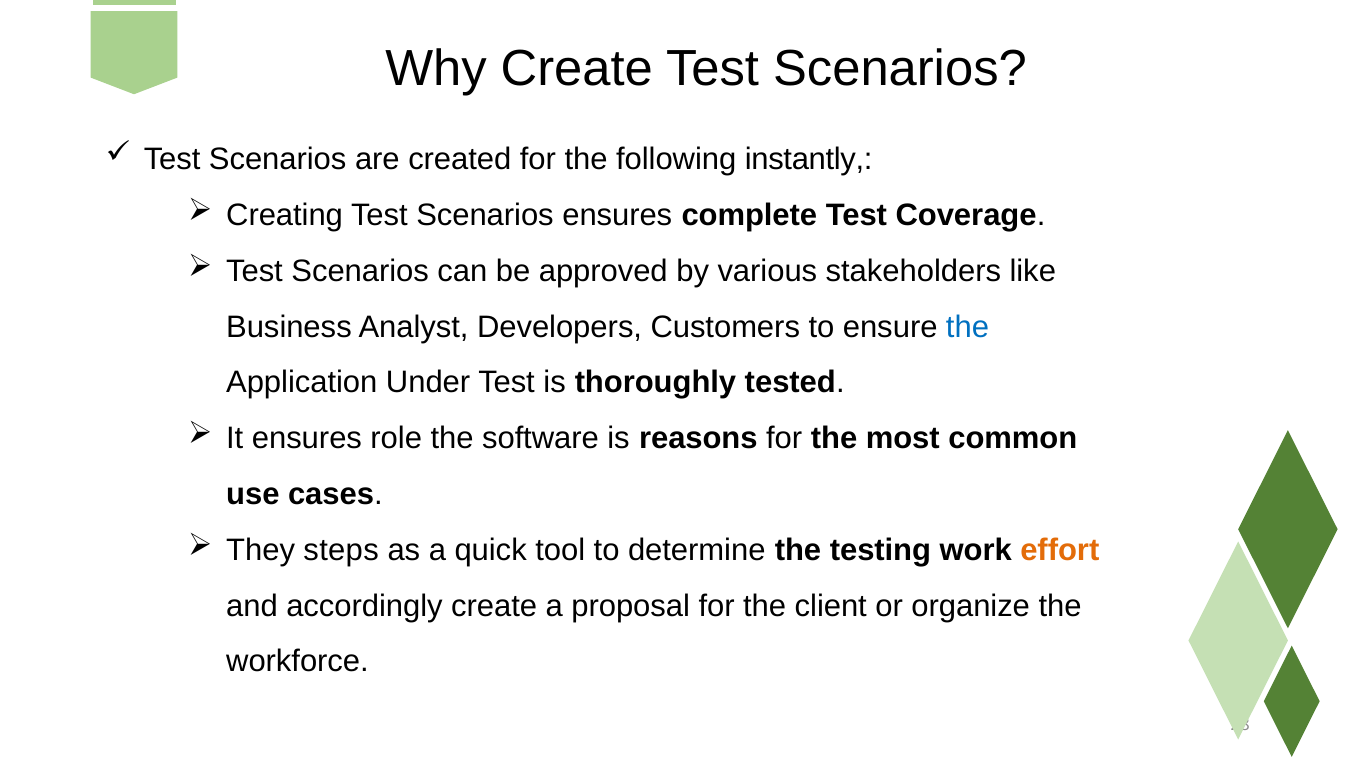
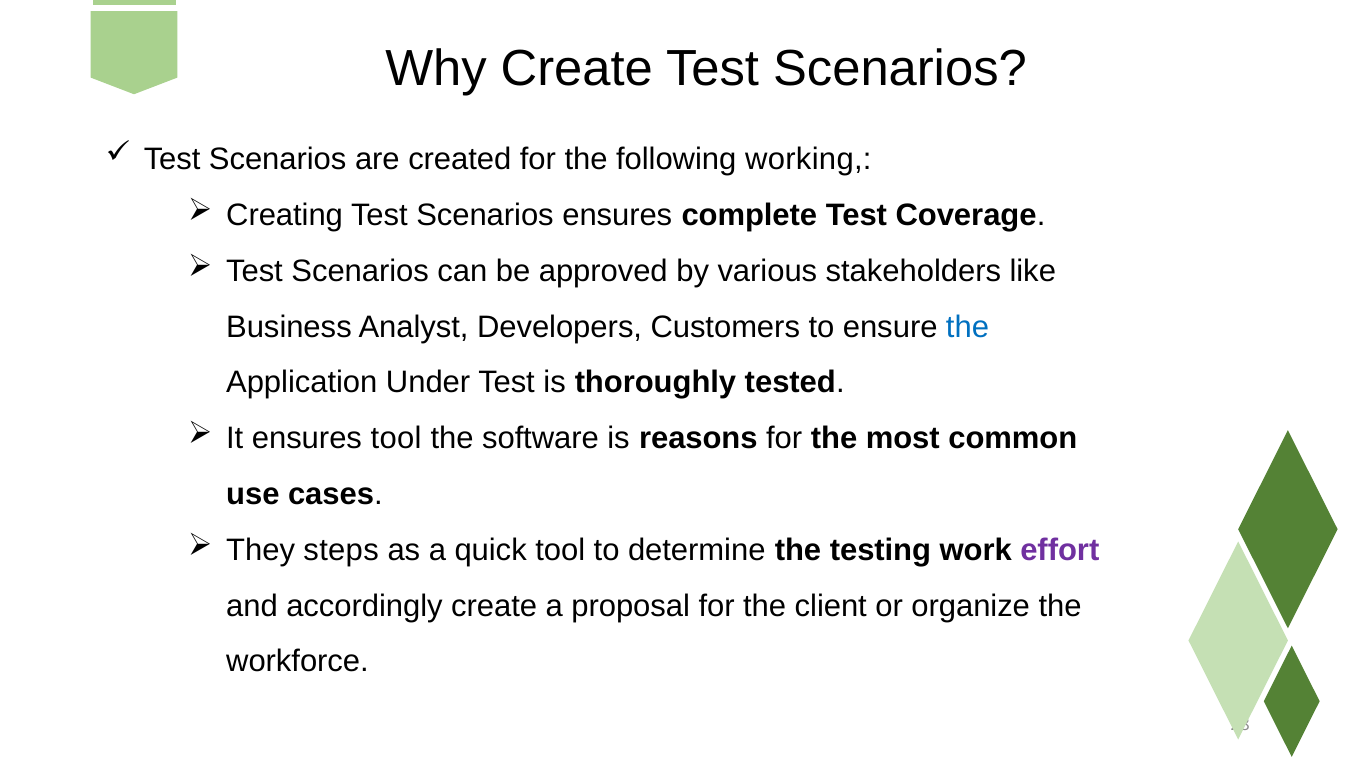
instantly: instantly -> working (808, 160)
ensures role: role -> tool (396, 439)
effort colour: orange -> purple (1060, 550)
